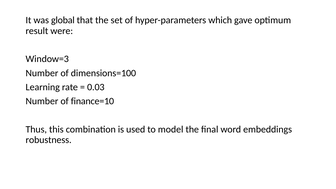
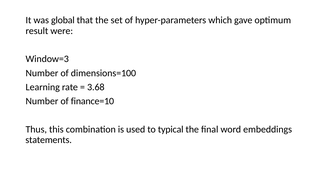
0.03: 0.03 -> 3.68 (96, 87)
model: model -> typical (171, 129)
robustness: robustness -> statements (49, 140)
